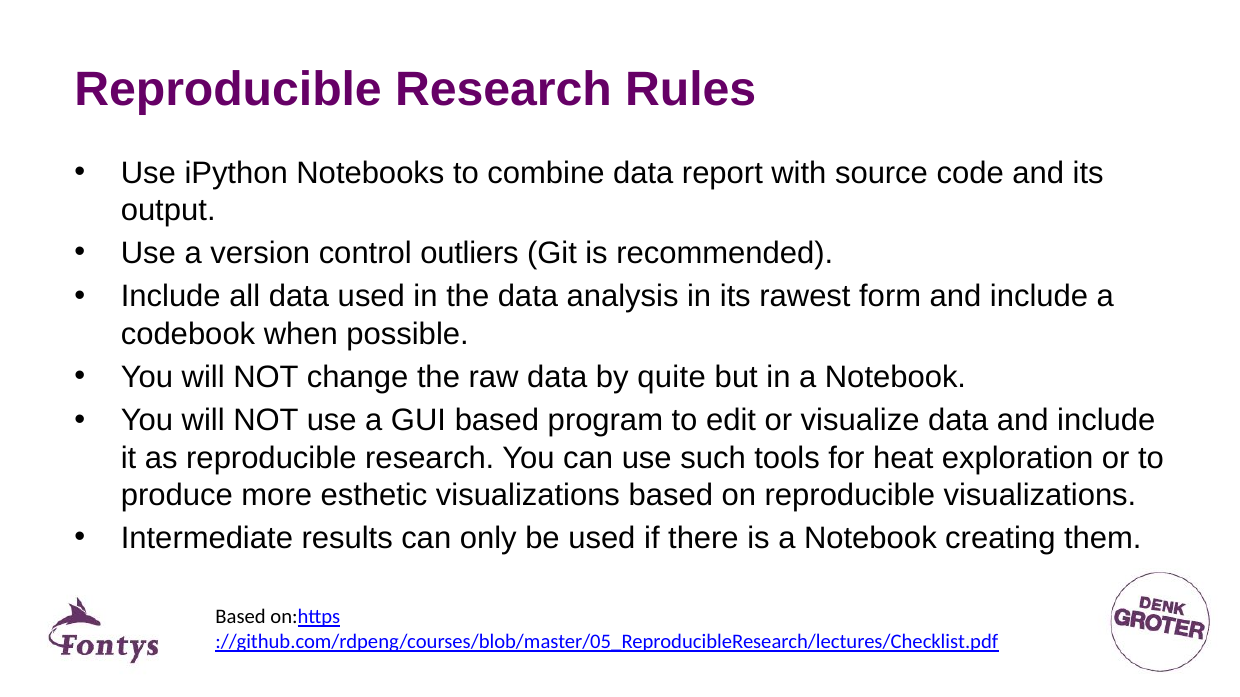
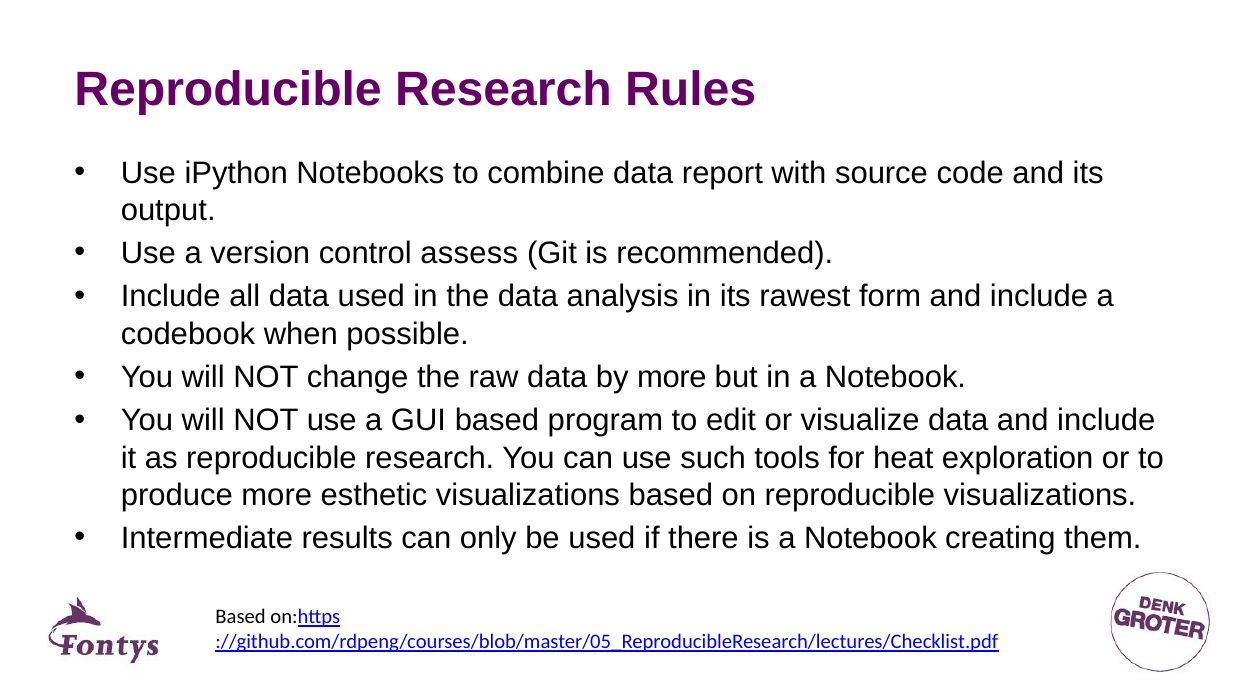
outliers: outliers -> assess (469, 254)
by quite: quite -> more (672, 378)
